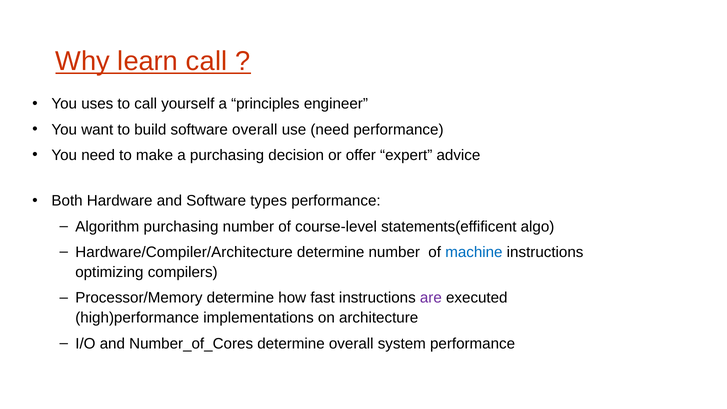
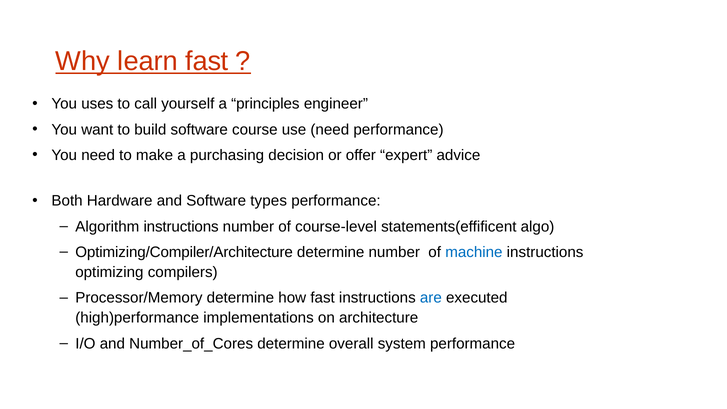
learn call: call -> fast (207, 61)
software overall: overall -> course (255, 130)
Algorithm purchasing: purchasing -> instructions (181, 227)
Hardware/Compiler/Architecture: Hardware/Compiler/Architecture -> Optimizing/Compiler/Architecture (184, 252)
are colour: purple -> blue (431, 298)
